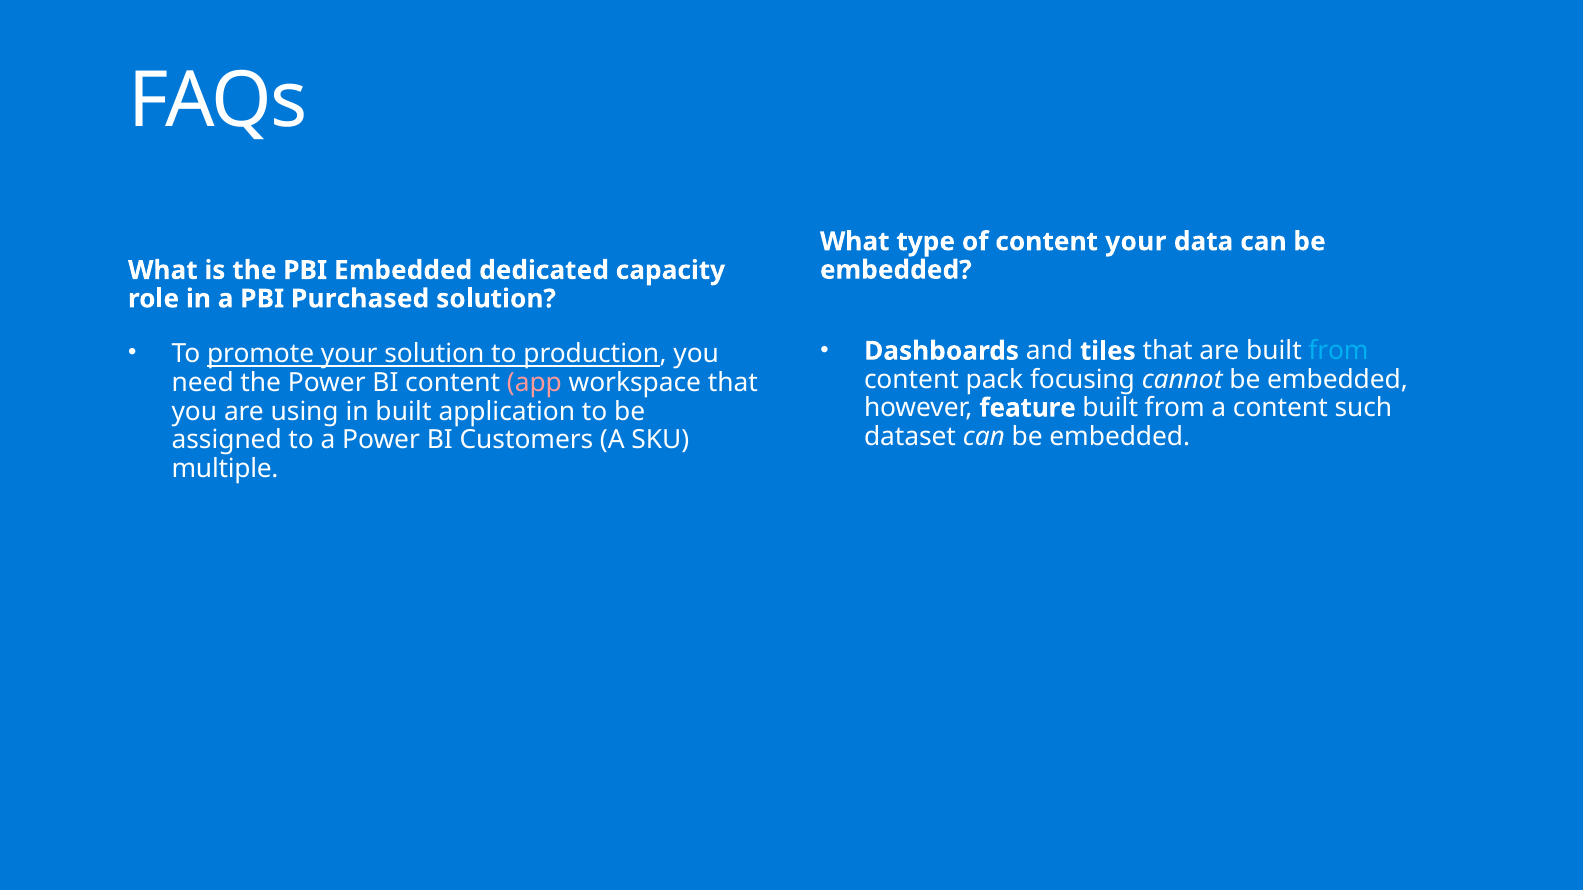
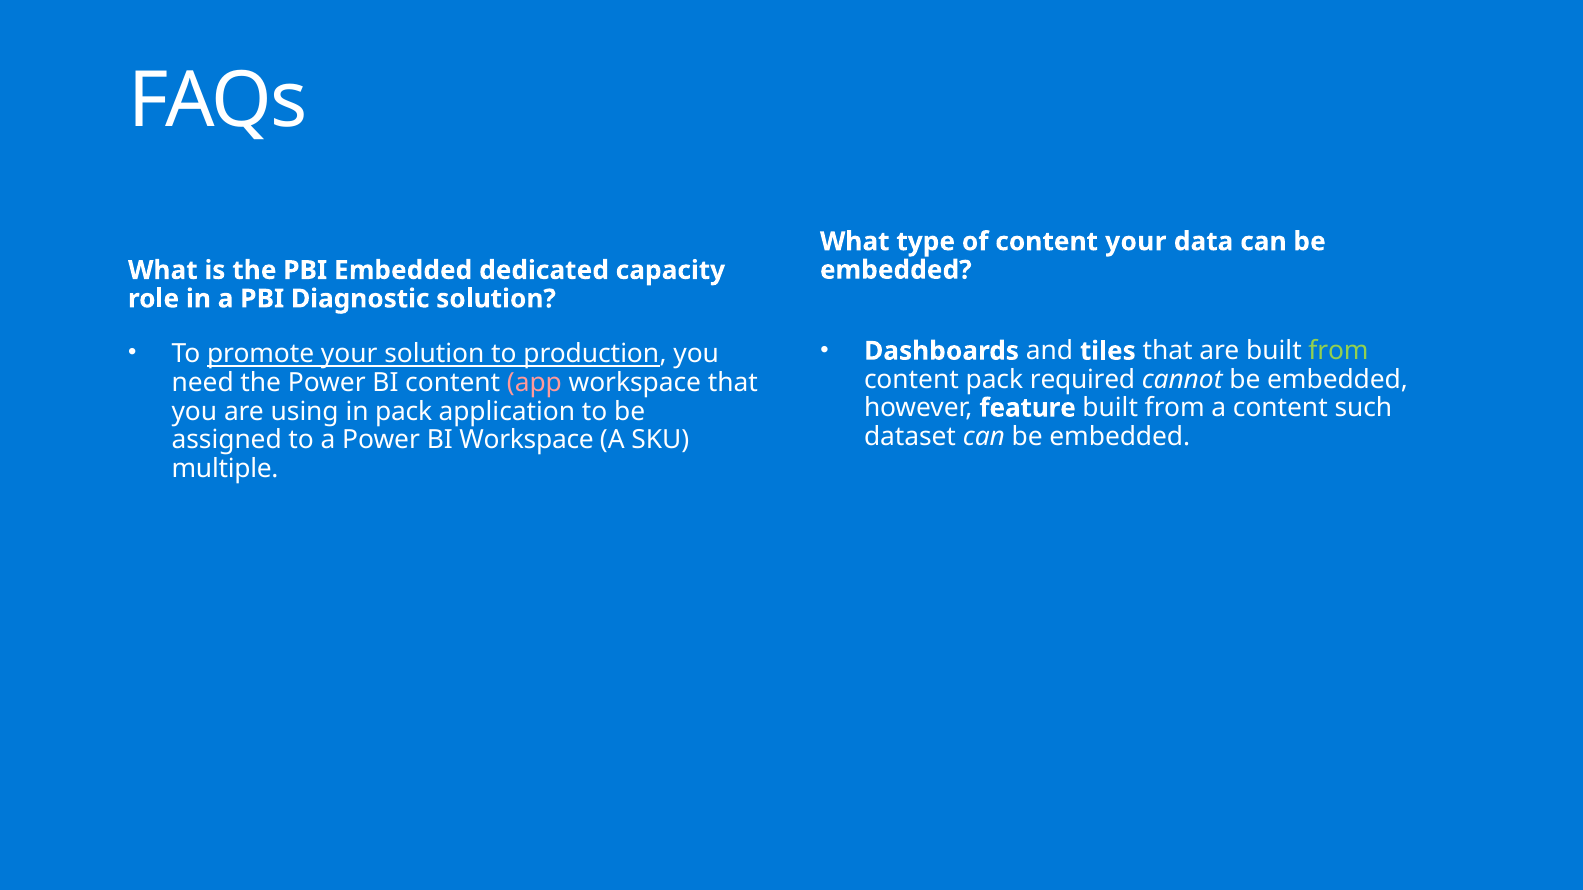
Purchased: Purchased -> Diagnostic (360, 299)
from colour: light blue -> light green (1339, 351)
focusing: focusing -> required (1082, 380)
in built: built -> pack (404, 412)
BI Customers: Customers -> Workspace (527, 440)
